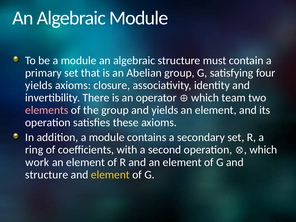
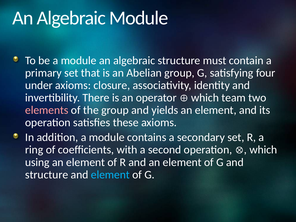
yields: yields -> under (39, 85)
work: work -> using (37, 162)
element colour: yellow -> light blue (110, 175)
